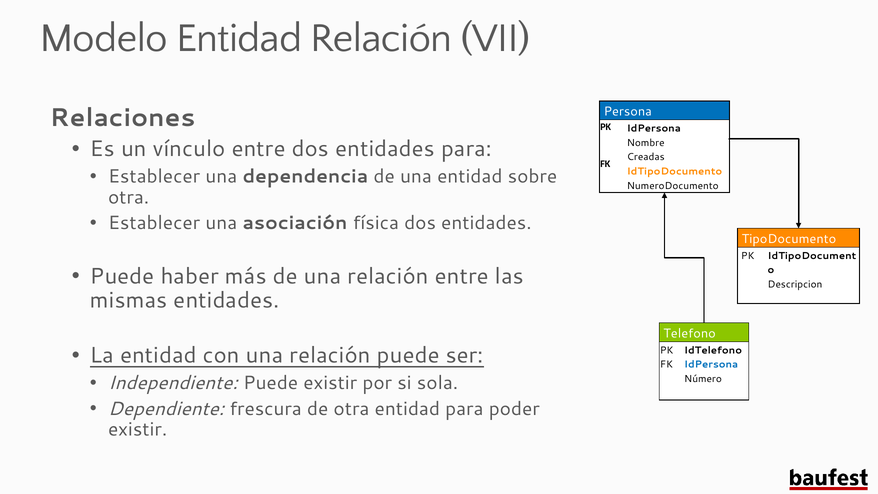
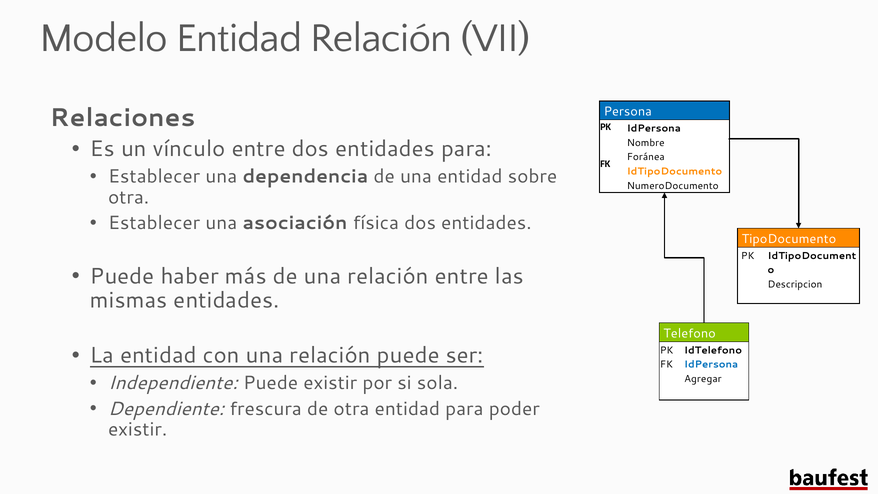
Creadas: Creadas -> Foránea (646, 157)
Número: Número -> Agregar (703, 379)
